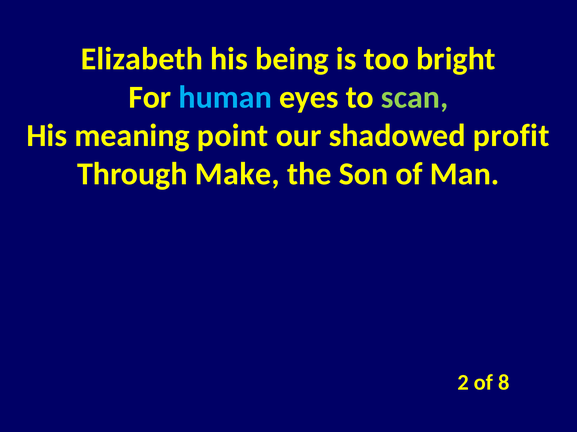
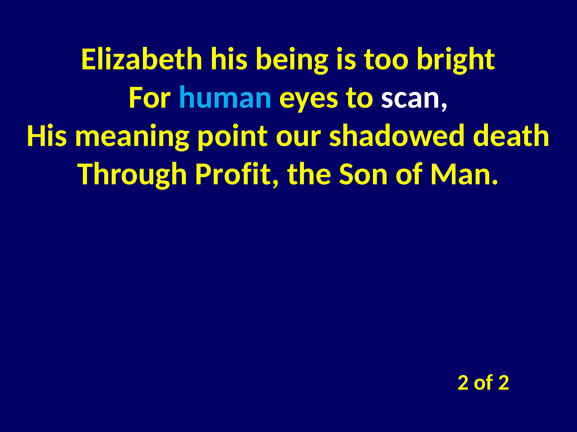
scan colour: light green -> white (415, 97)
profit: profit -> death (511, 136)
Make: Make -> Profit (237, 174)
of 8: 8 -> 2 (504, 383)
